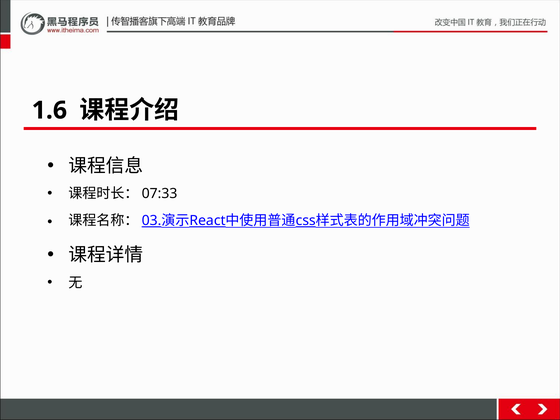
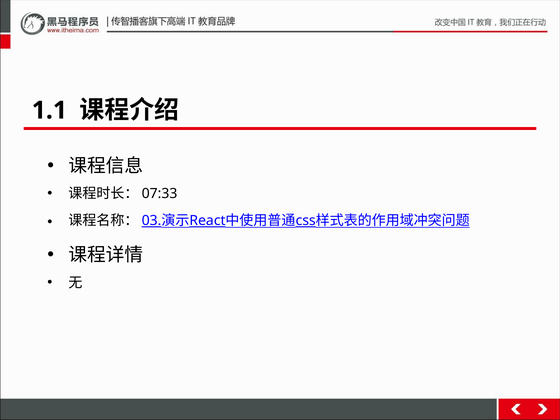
1.6: 1.6 -> 1.1 (49, 110)
